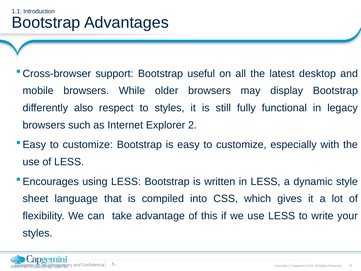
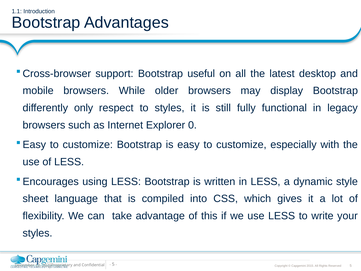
also: also -> only (84, 108)
2: 2 -> 0 (192, 125)
